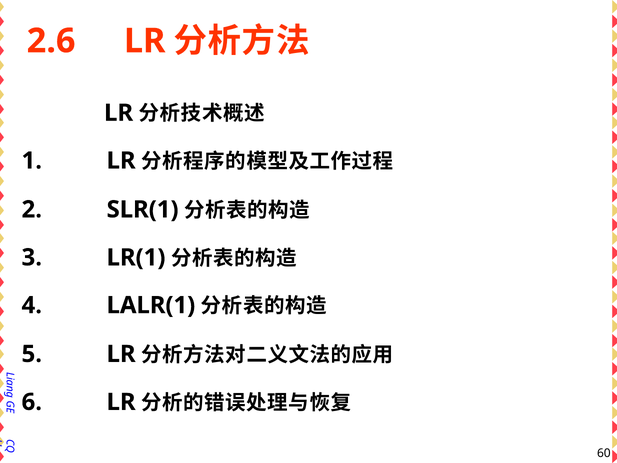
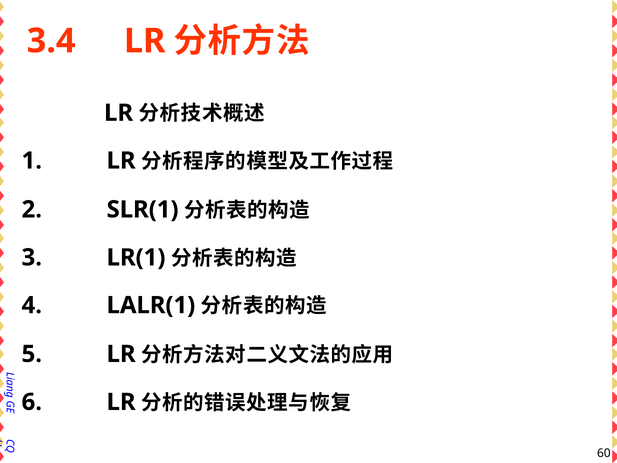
2.6: 2.6 -> 3.4 (51, 41)
